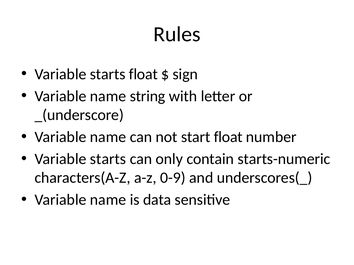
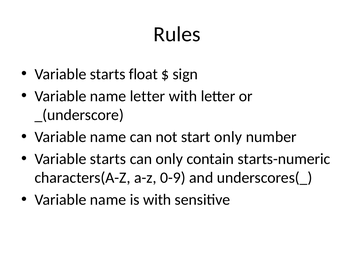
name string: string -> letter (147, 96)
start float: float -> only (228, 137)
is data: data -> with (157, 200)
